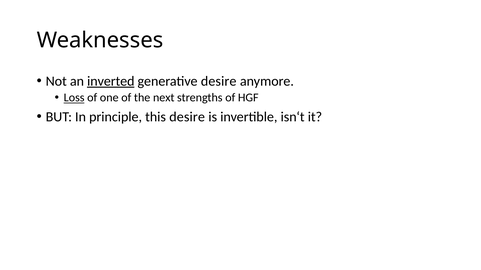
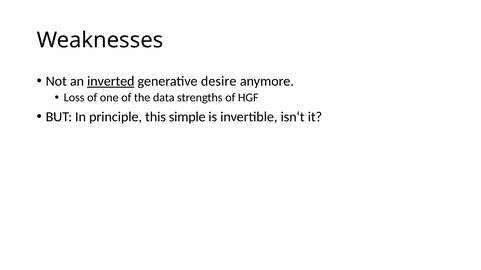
Loss underline: present -> none (74, 98)
next: next -> data (164, 98)
this desire: desire -> simple (187, 117)
